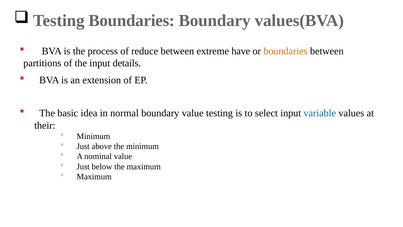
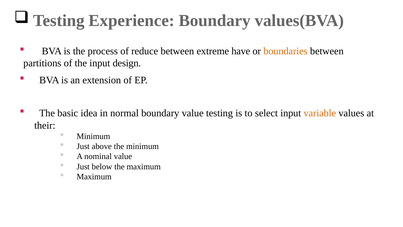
Boundaries: Boundaries -> Experience (131, 20)
details: details -> design (127, 63)
variable colour: blue -> orange (320, 113)
